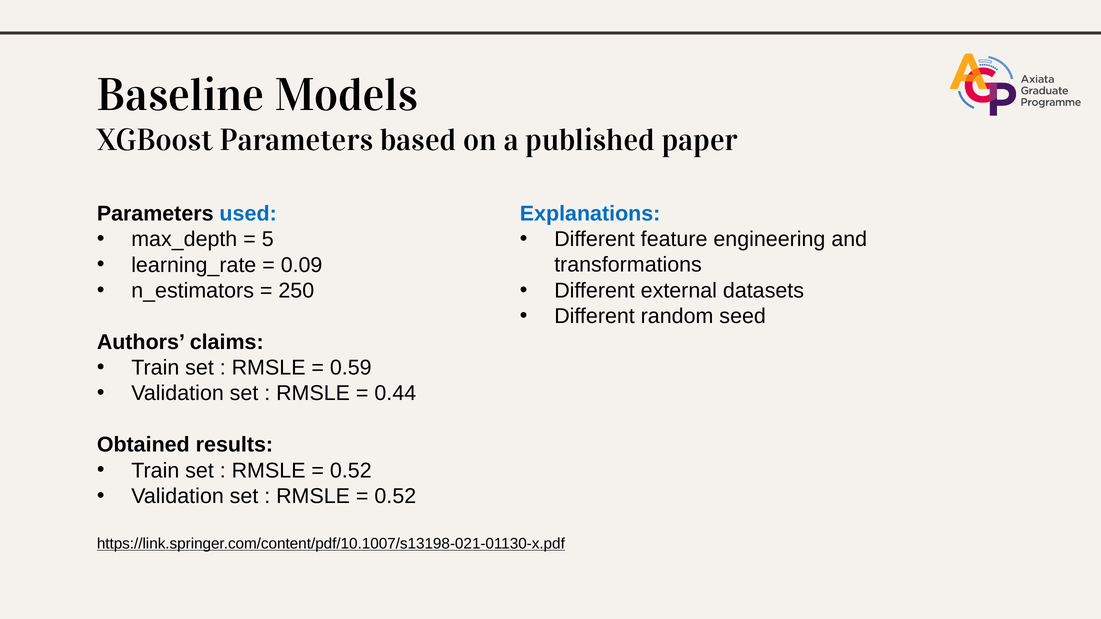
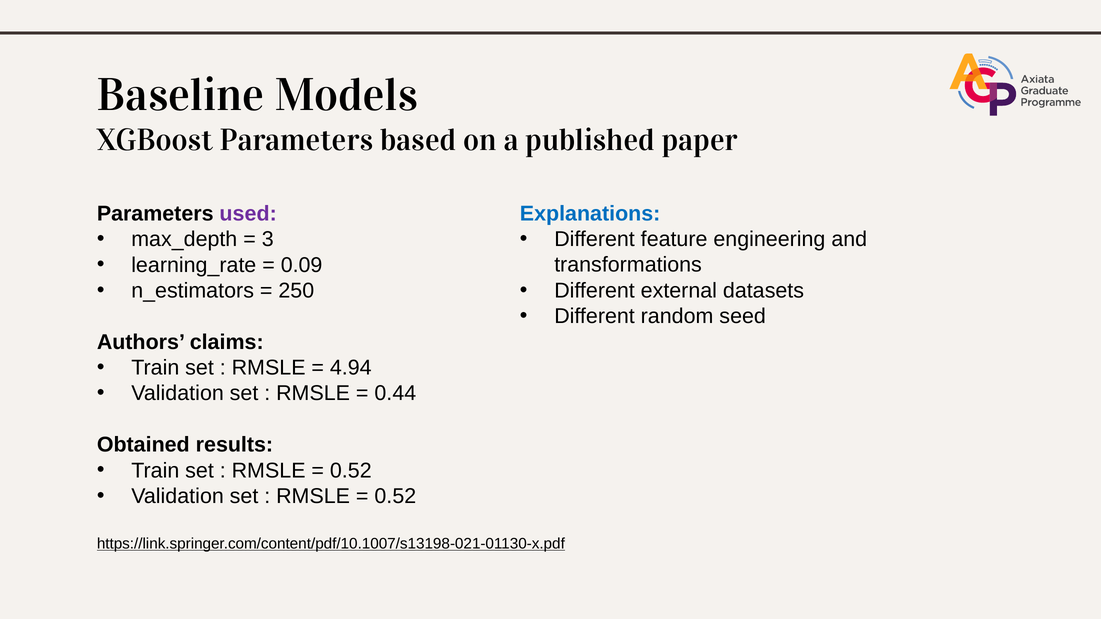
used colour: blue -> purple (248, 214)
5: 5 -> 3 (268, 239)
0.59: 0.59 -> 4.94 (351, 368)
